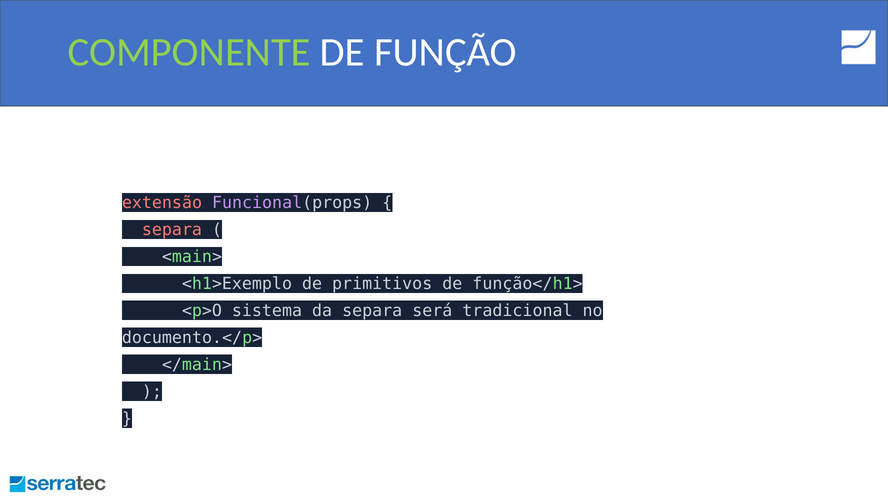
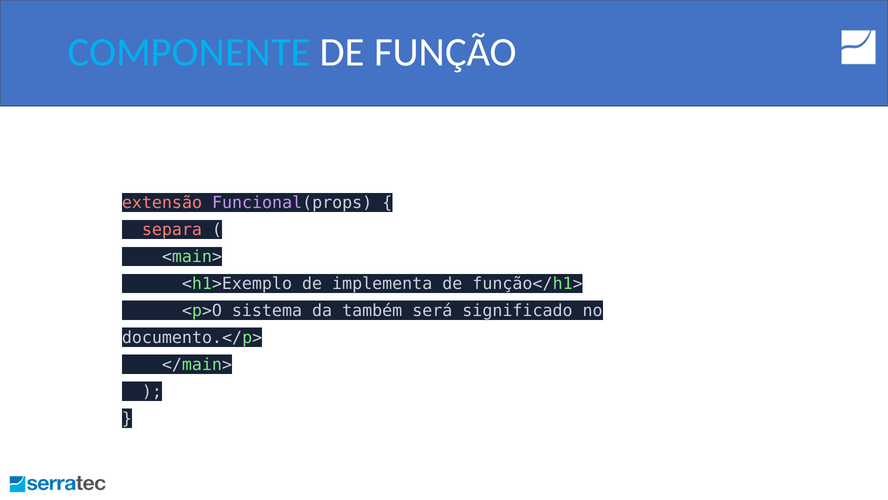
COMPONENTE colour: light green -> light blue (189, 52)
primitivos: primitivos -> implementa (382, 283)
da separa: separa -> também (372, 310)
tradicional: tradicional -> significado (517, 310)
